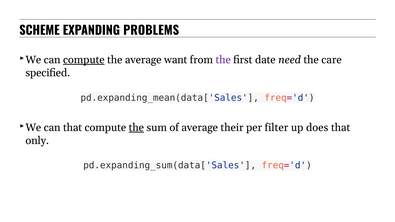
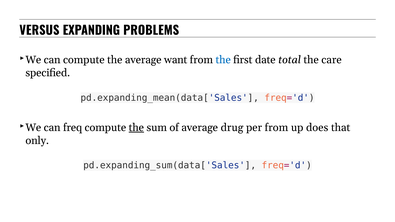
SCHEME: SCHEME -> VERSUS (39, 31)
compute underline: present -> none (84, 60)
the colour: purple -> blue (223, 60)
need: need -> total (290, 60)
can that: that -> freq (73, 127)
their: their -> drug (232, 127)
per filter: filter -> from (276, 127)
